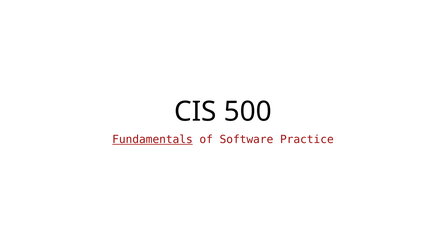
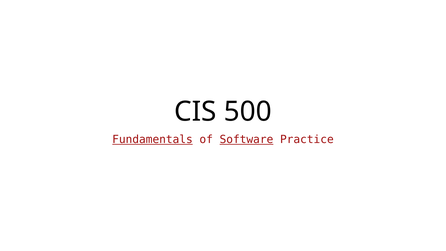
Software underline: none -> present (246, 139)
